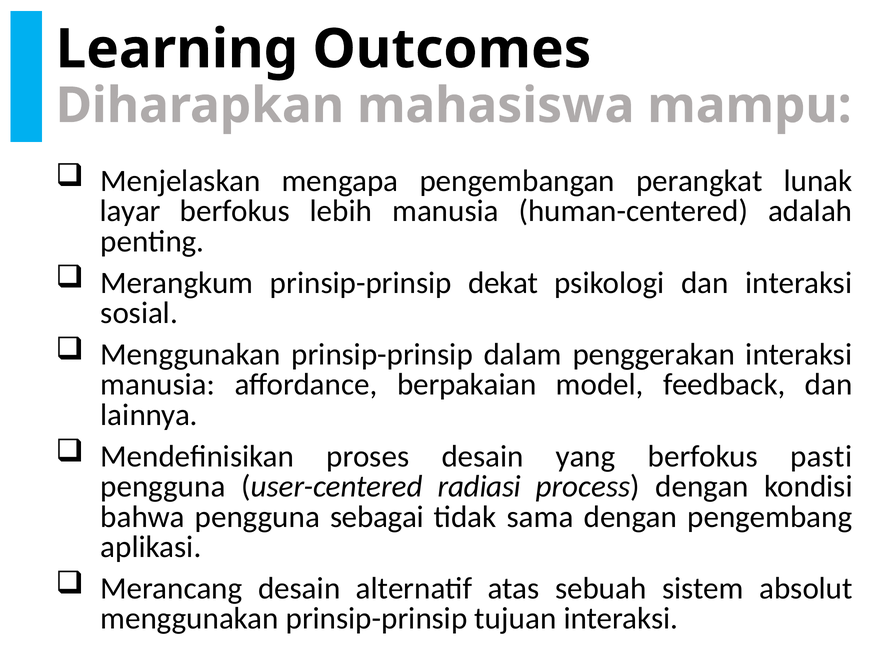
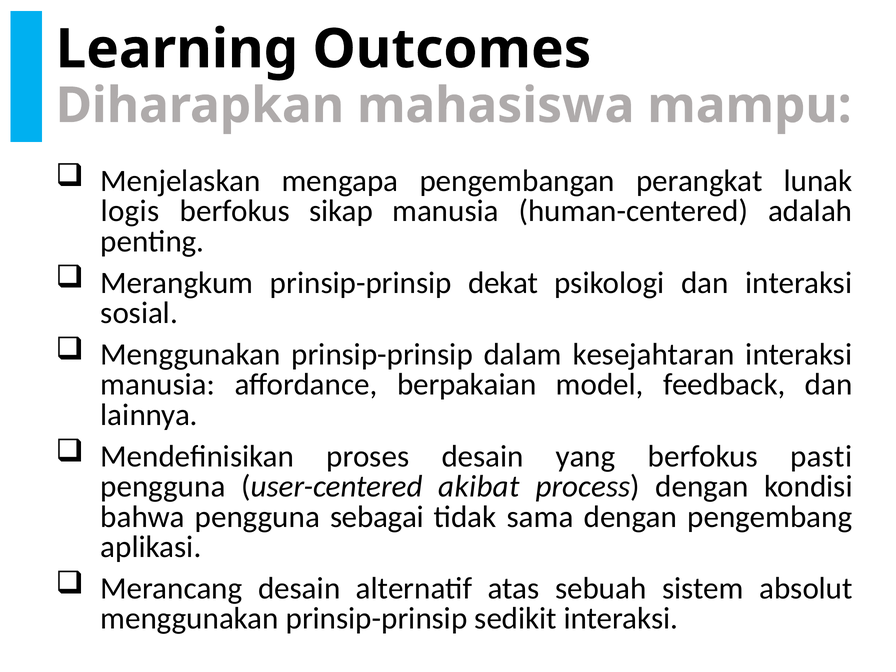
layar: layar -> logis (130, 211)
lebih: lebih -> sikap (341, 211)
penggerakan: penggerakan -> kesejahtaran (654, 354)
radiasi: radiasi -> akibat (479, 487)
tujuan: tujuan -> sedikit (516, 619)
